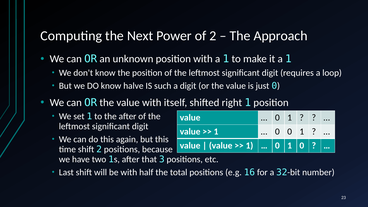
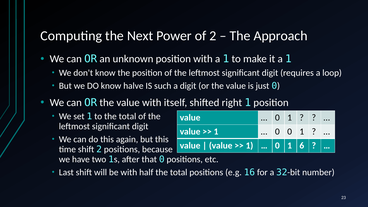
to the after: after -> total (127, 116)
1 0: 0 -> 6 (302, 146)
that 3: 3 -> 0 (162, 159)
